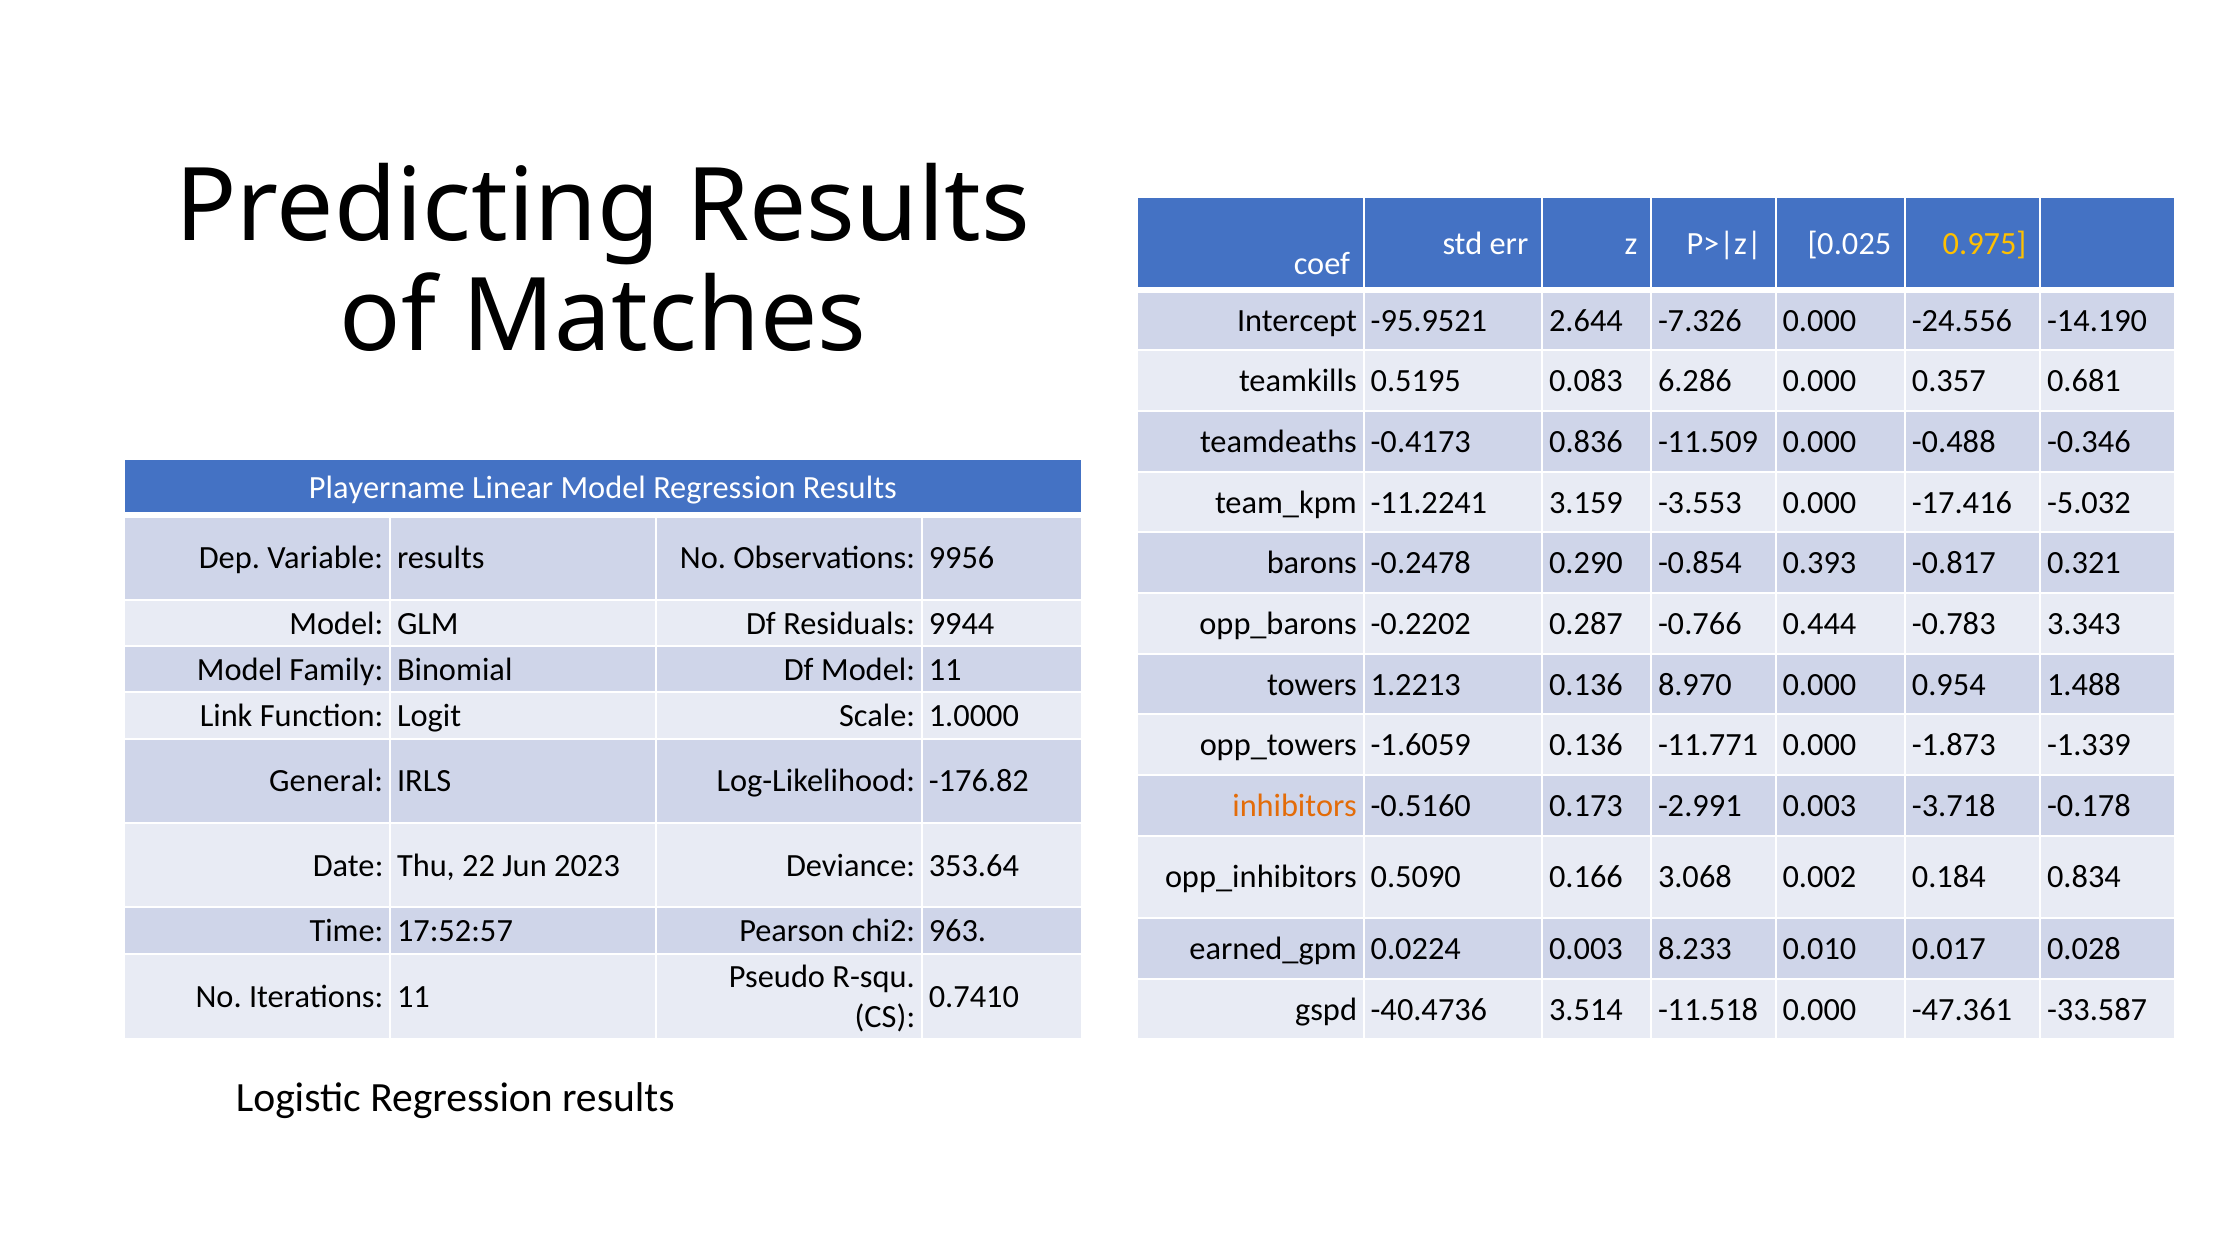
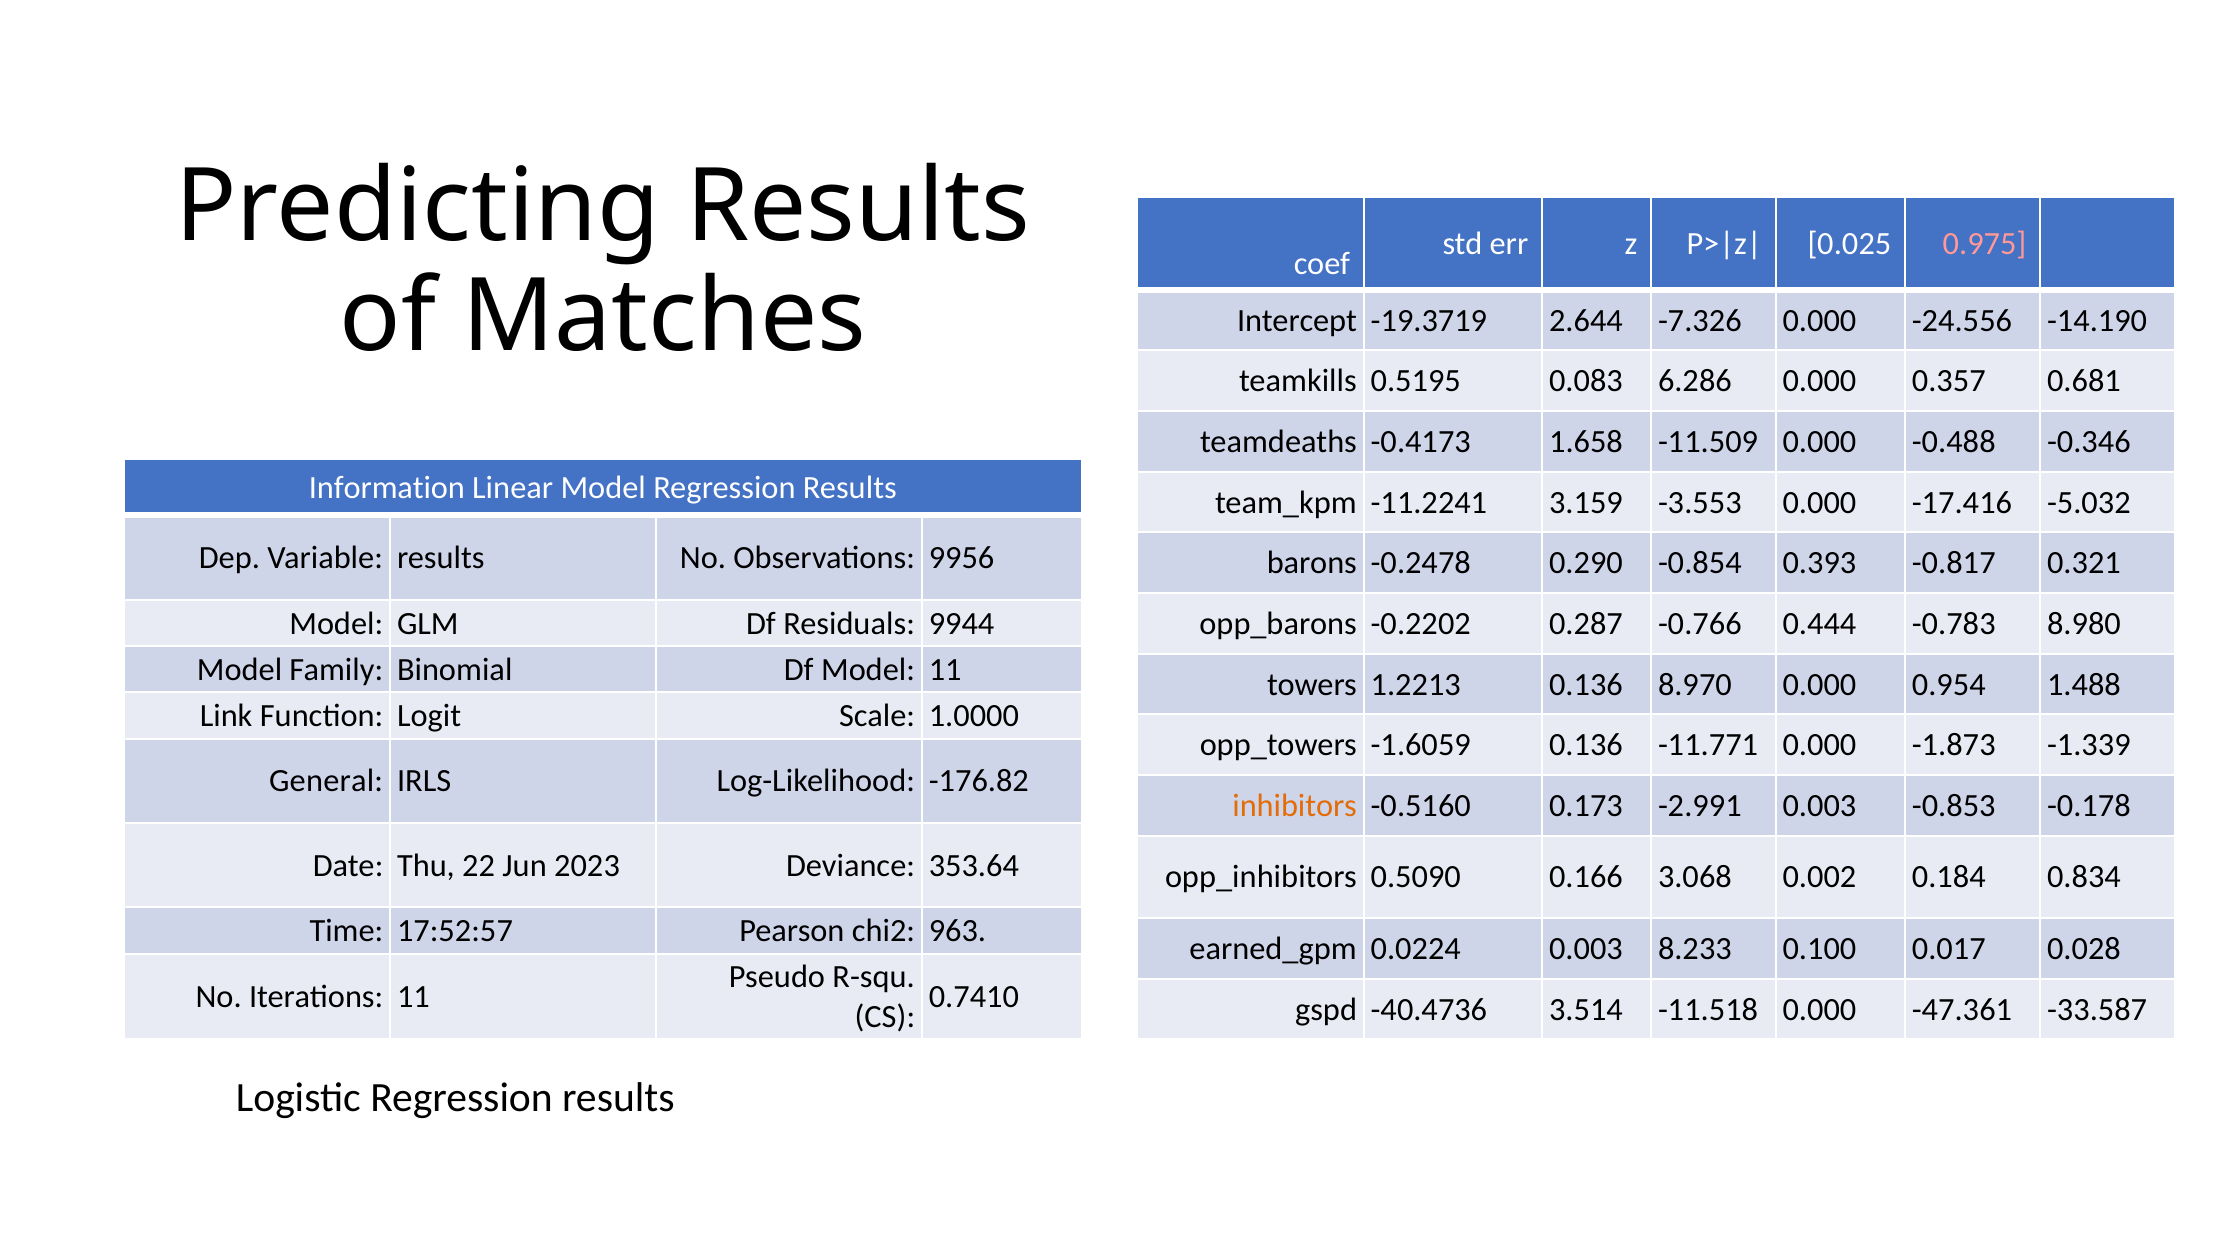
0.975 colour: yellow -> pink (1985, 244)
-95.9521: -95.9521 -> -19.3719 (1429, 321)
0.836: 0.836 -> 1.658 (1586, 442)
Playername: Playername -> Information (387, 488)
3.343: 3.343 -> 8.980 (2084, 624)
-3.718: -3.718 -> -0.853 (1954, 806)
0.010: 0.010 -> 0.100 (1819, 949)
